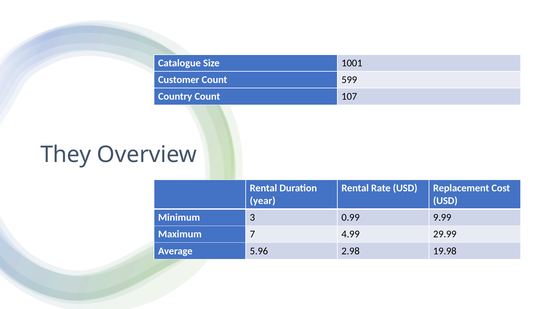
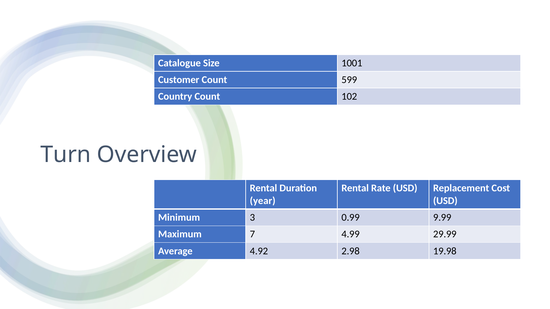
107: 107 -> 102 (349, 97)
They: They -> Turn (66, 155)
5.96: 5.96 -> 4.92 (259, 251)
